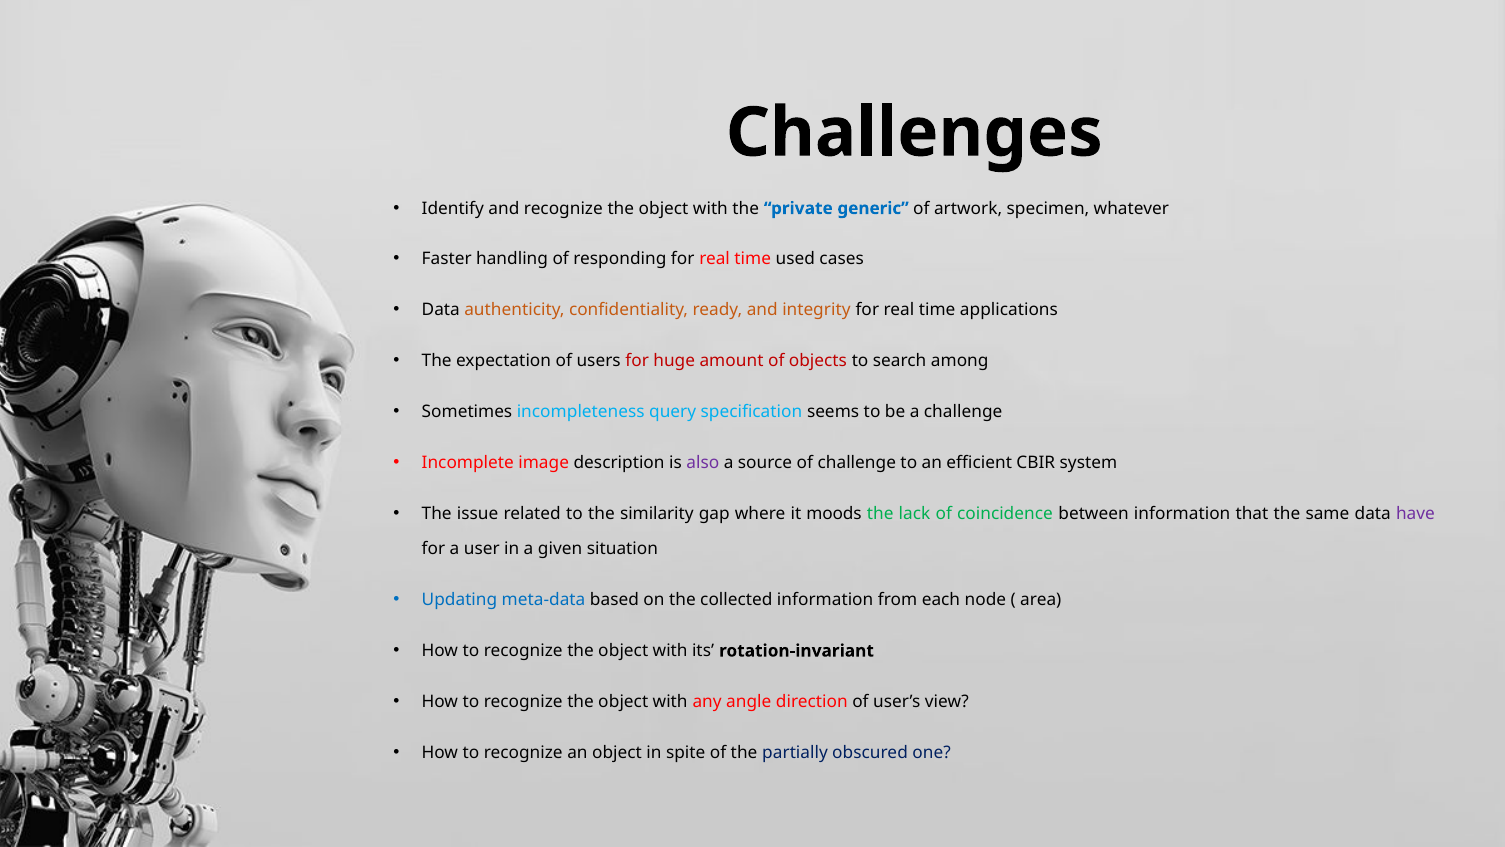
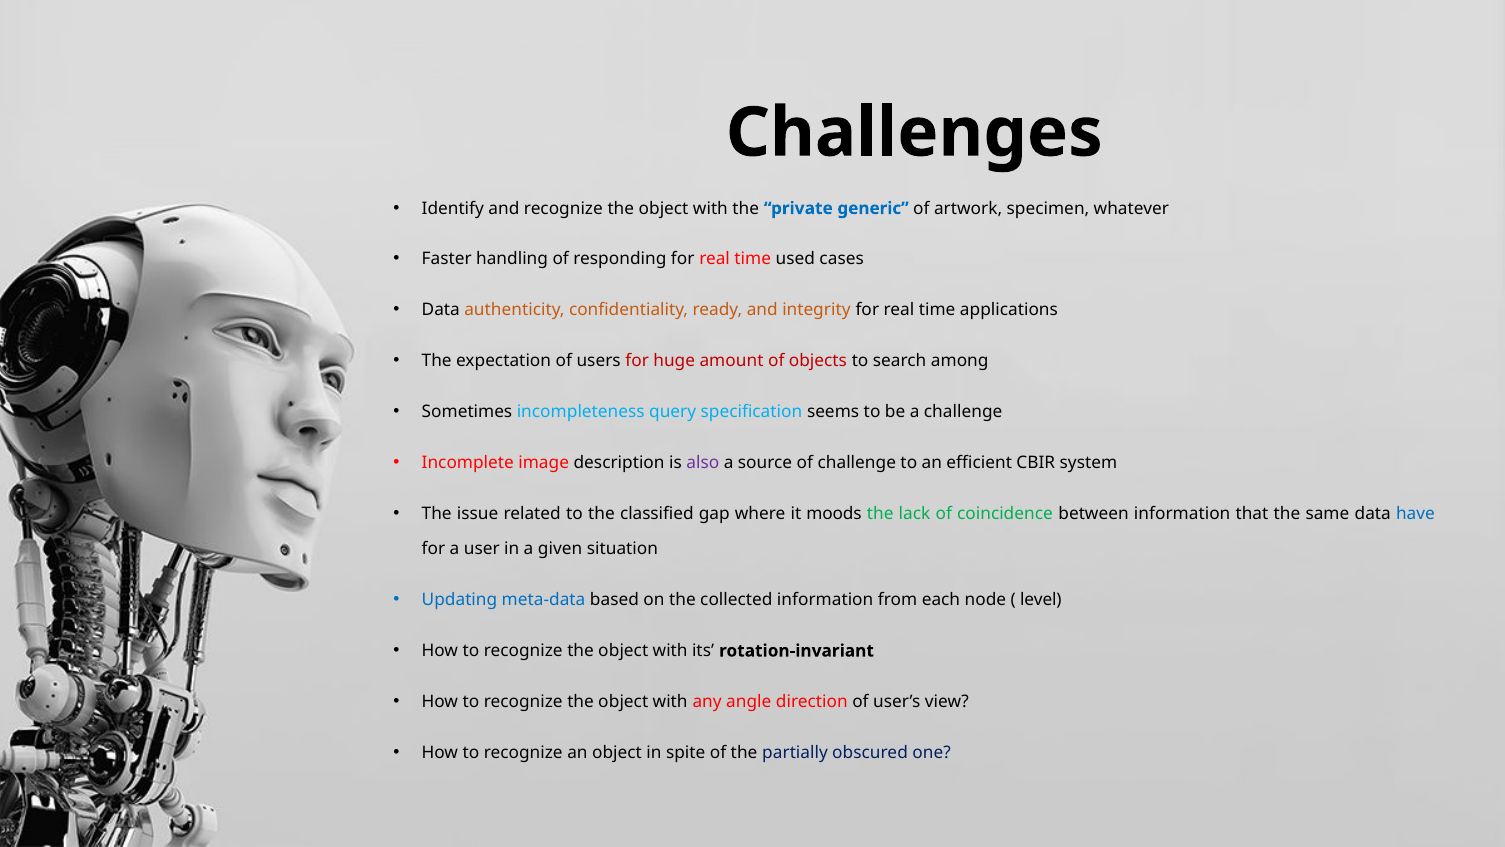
similarity: similarity -> classified (657, 514)
have colour: purple -> blue (1415, 514)
area: area -> level (1041, 600)
